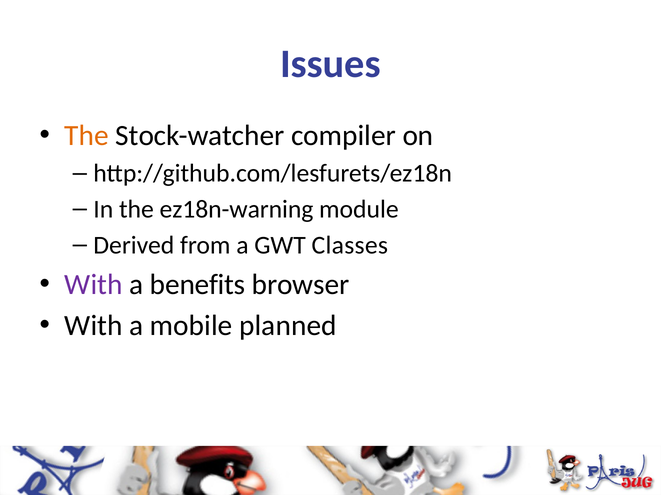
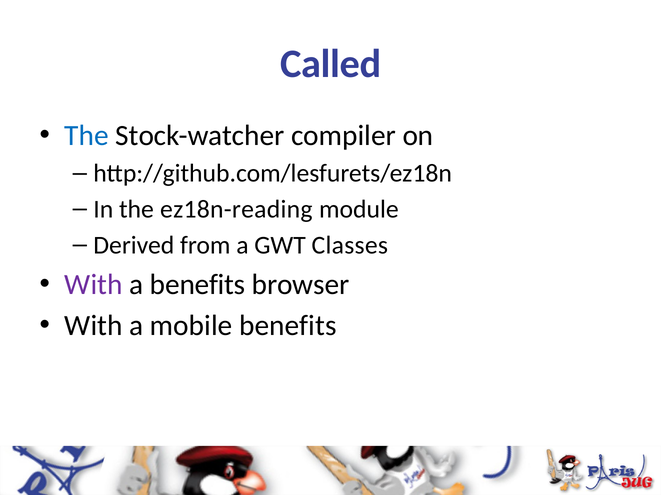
Issues: Issues -> Called (331, 64)
The colour: orange -> blue (87, 136)
ez18n-warning: ez18n-warning -> ez18n-reading (236, 210)
mobile planned: planned -> benefits (288, 326)
